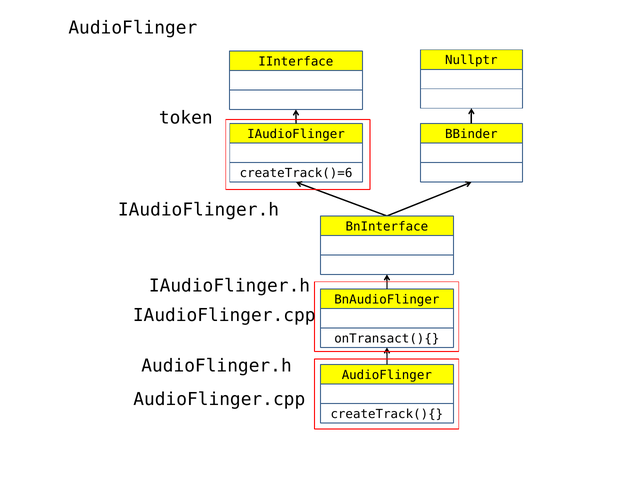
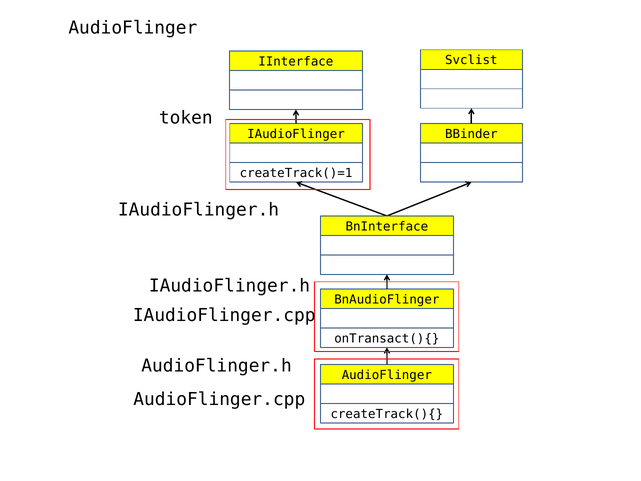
Nullptr: Nullptr -> Svclist (471, 60)
createTrack()=6: createTrack()=6 -> createTrack()=1 (296, 173)
